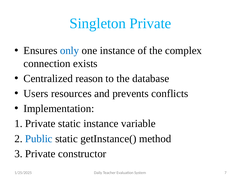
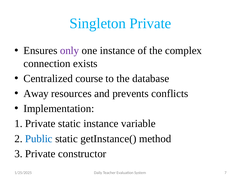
only colour: blue -> purple (70, 51)
reason: reason -> course (89, 78)
Users: Users -> Away (36, 93)
